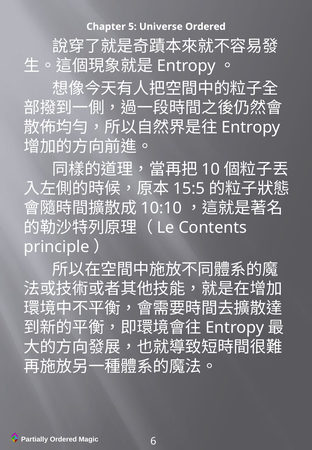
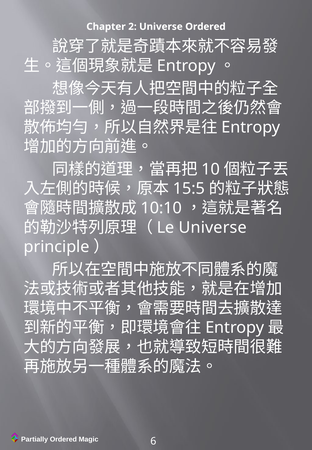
5: 5 -> 2 (132, 27)
Contents: Contents -> Universe (213, 228)
